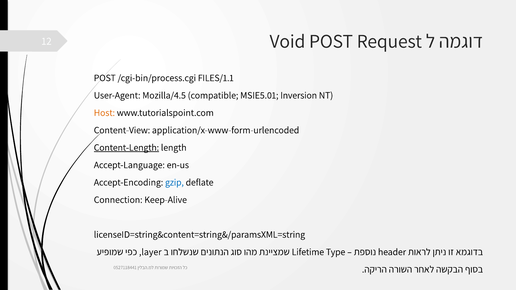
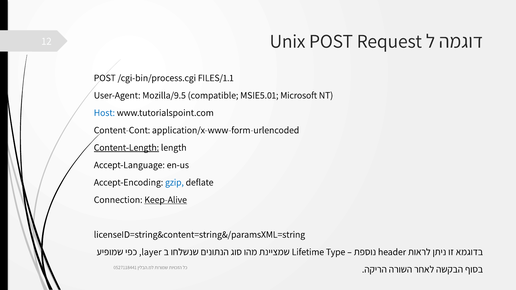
Void: Void -> Unix (287, 41)
Mozilla/4.5: Mozilla/4.5 -> Mozilla/9.5 (164, 95)
Inversion: Inversion -> Microsoft (299, 95)
Host colour: orange -> blue (104, 113)
Content-View: Content-View -> Content-Cont (122, 130)
Keep-Alive underline: none -> present (166, 200)
